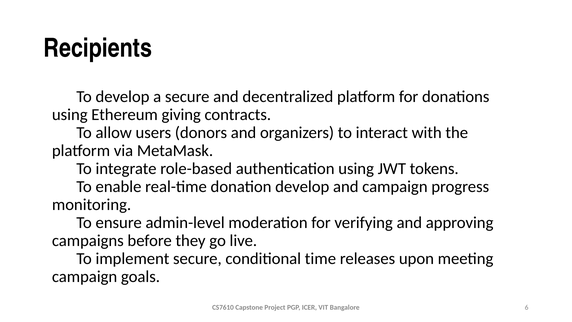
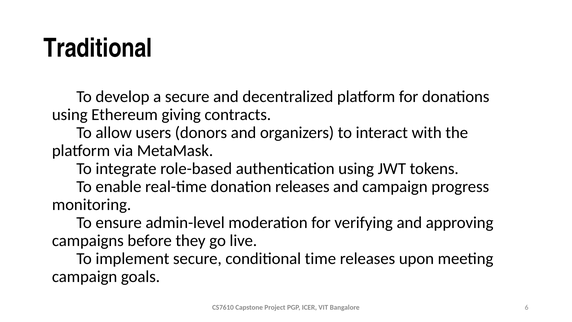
Recipients: Recipients -> Traditional (98, 48)
donation develop: develop -> releases (302, 187)
